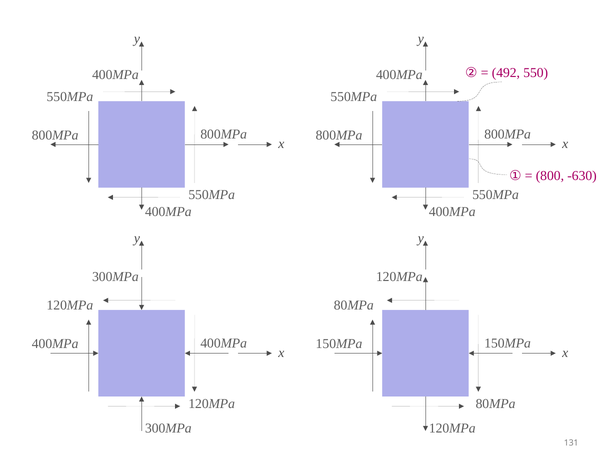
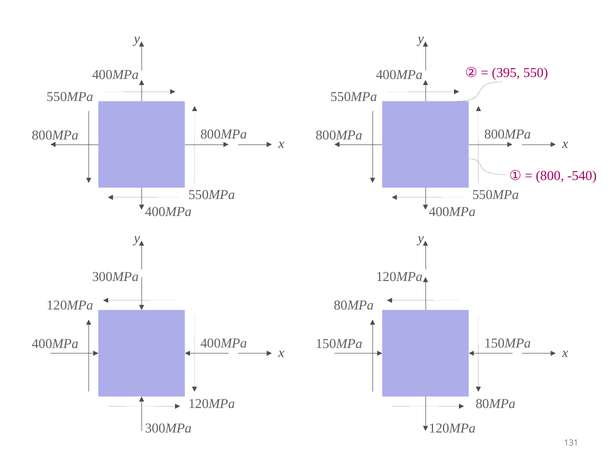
492: 492 -> 395 (506, 73)
-630: -630 -> -540 (582, 176)
